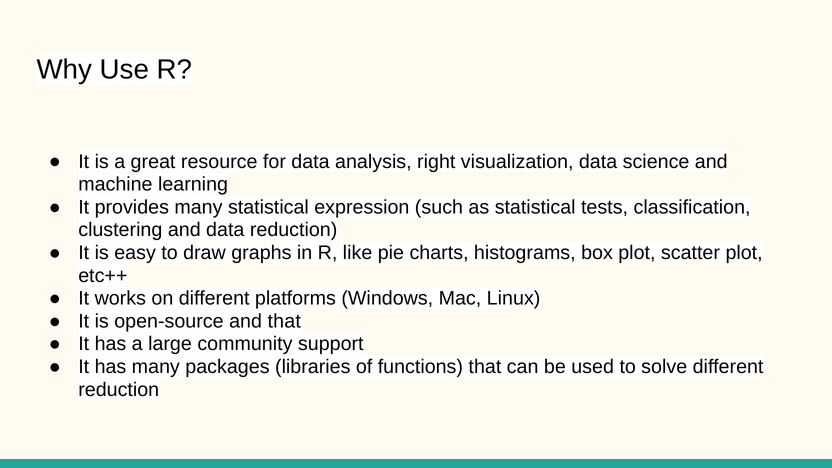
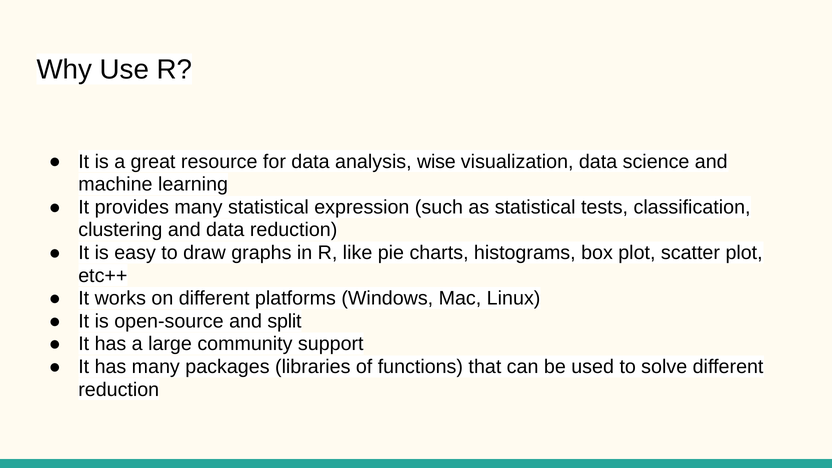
right: right -> wise (436, 162)
and that: that -> split (284, 321)
